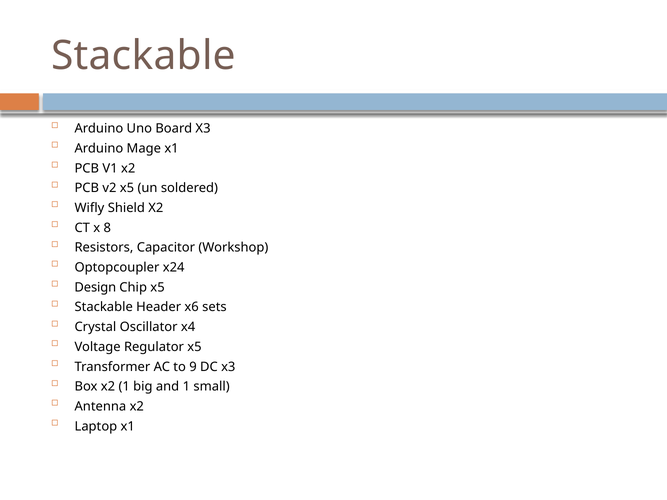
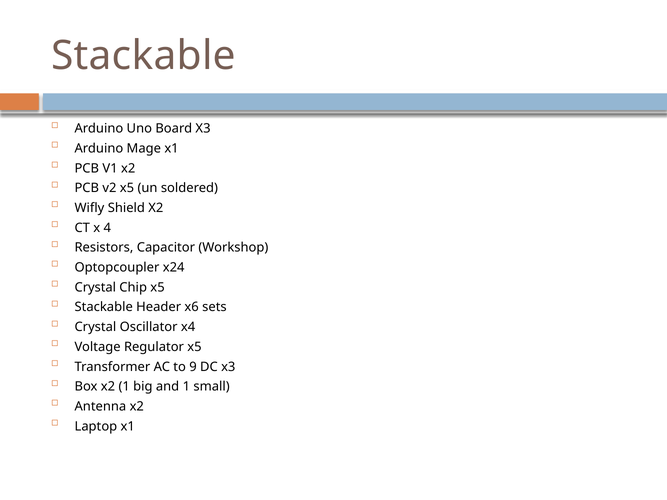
8: 8 -> 4 (107, 228)
Design: Design -> Crystal (95, 288)
